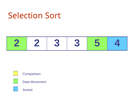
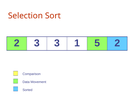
2 2: 2 -> 3 (37, 43)
3 3: 3 -> 1 (77, 43)
5 4: 4 -> 2 (117, 43)
